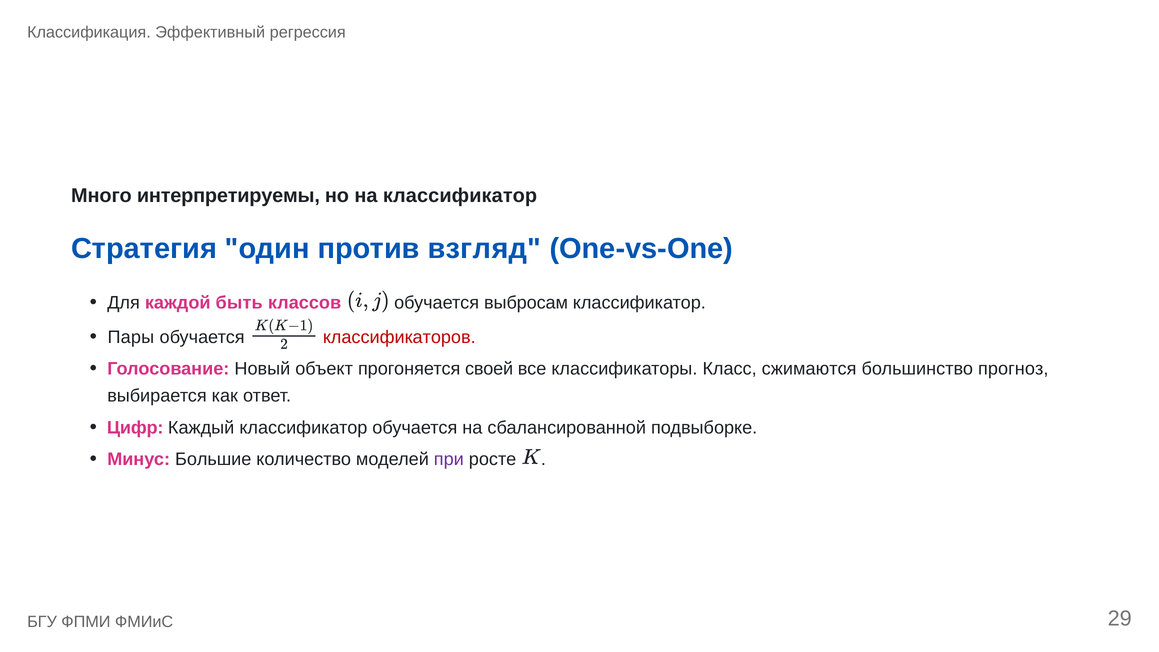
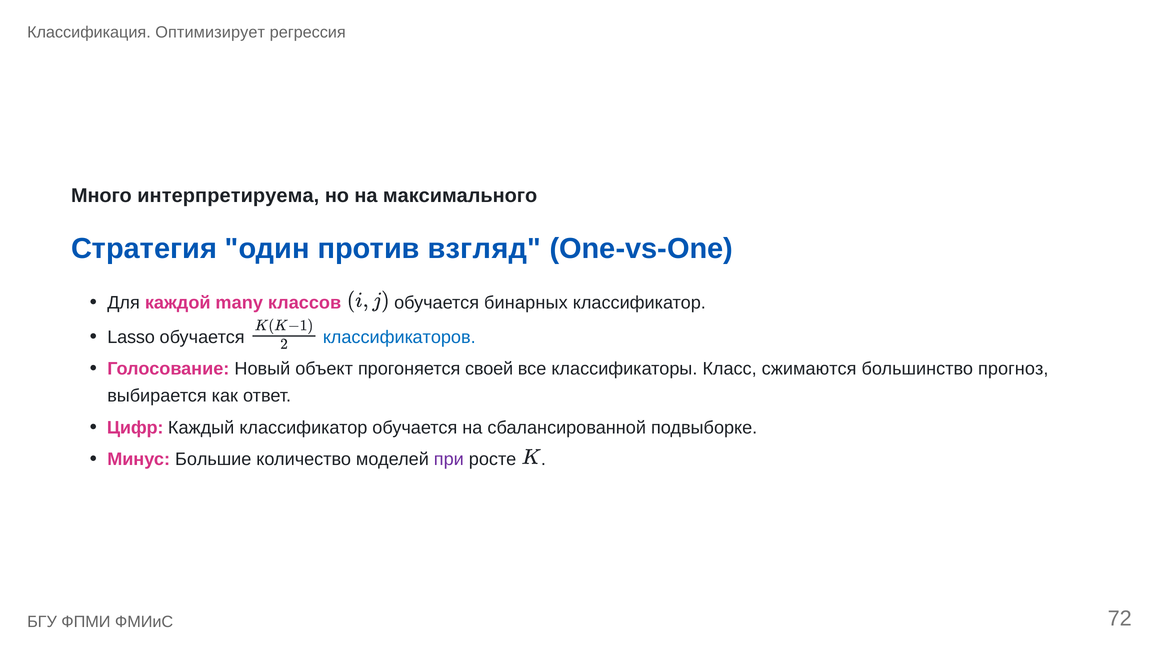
Эффективный: Эффективный -> Оптимизирует (210, 32)
интерпретируемы: интерпретируемы -> интерпретируема (228, 195)
на классификатор: классификатор -> максимального (460, 195)
быть: быть -> many (239, 303)
выбросам: выбросам -> бинарных (526, 303)
Пары: Пары -> Lasso (131, 337)
классификаторов colour: red -> blue (399, 337)
29: 29 -> 72 (1120, 619)
